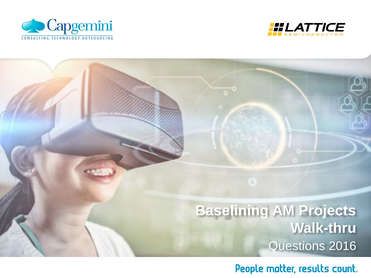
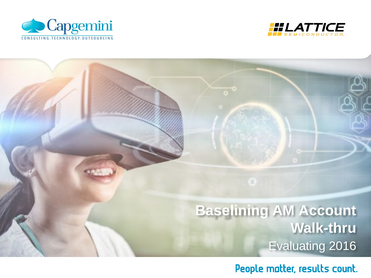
Projects: Projects -> Account (327, 211)
Questions: Questions -> Evaluating (297, 246)
